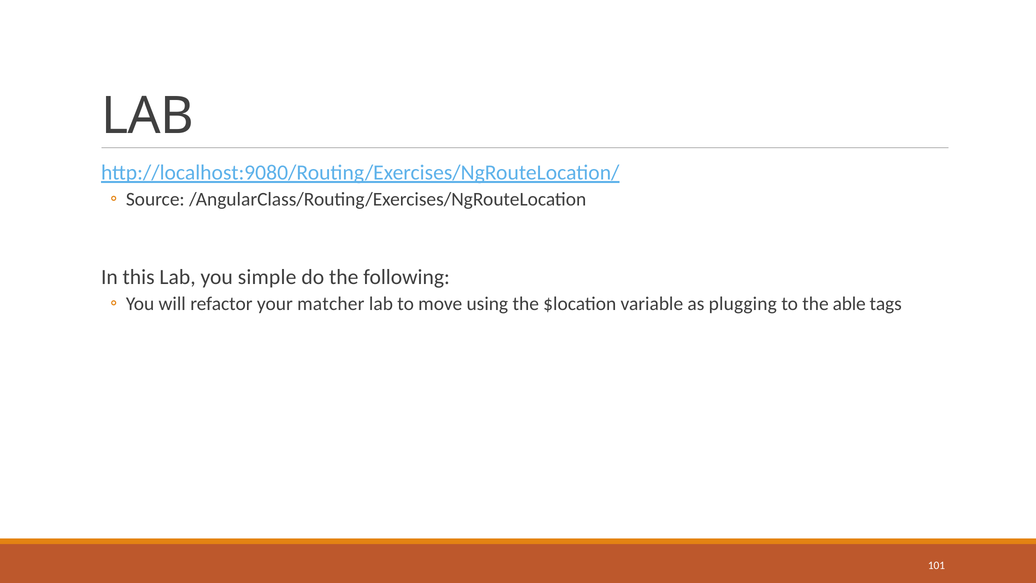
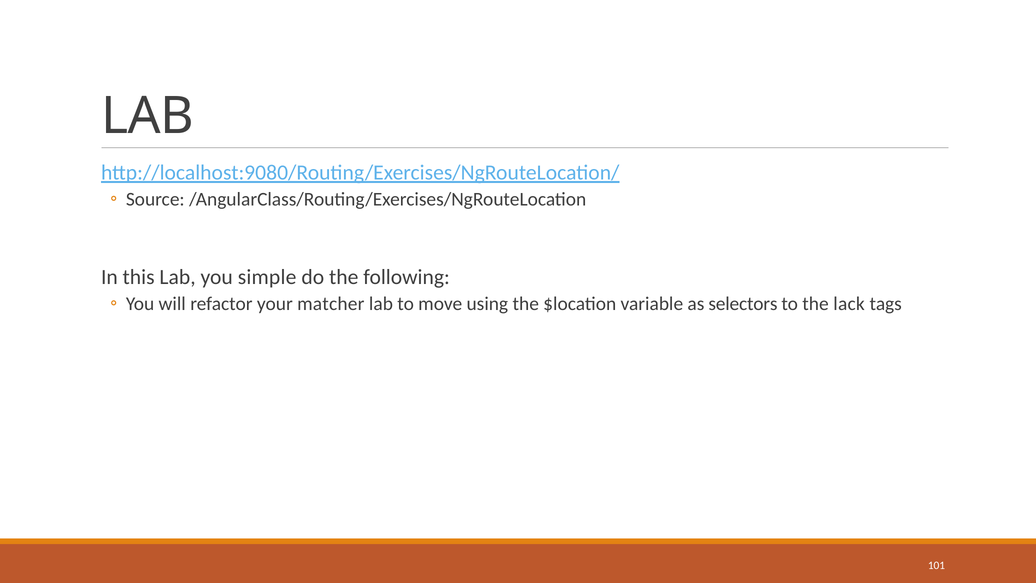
plugging: plugging -> selectors (743, 304)
able: able -> lack (849, 304)
